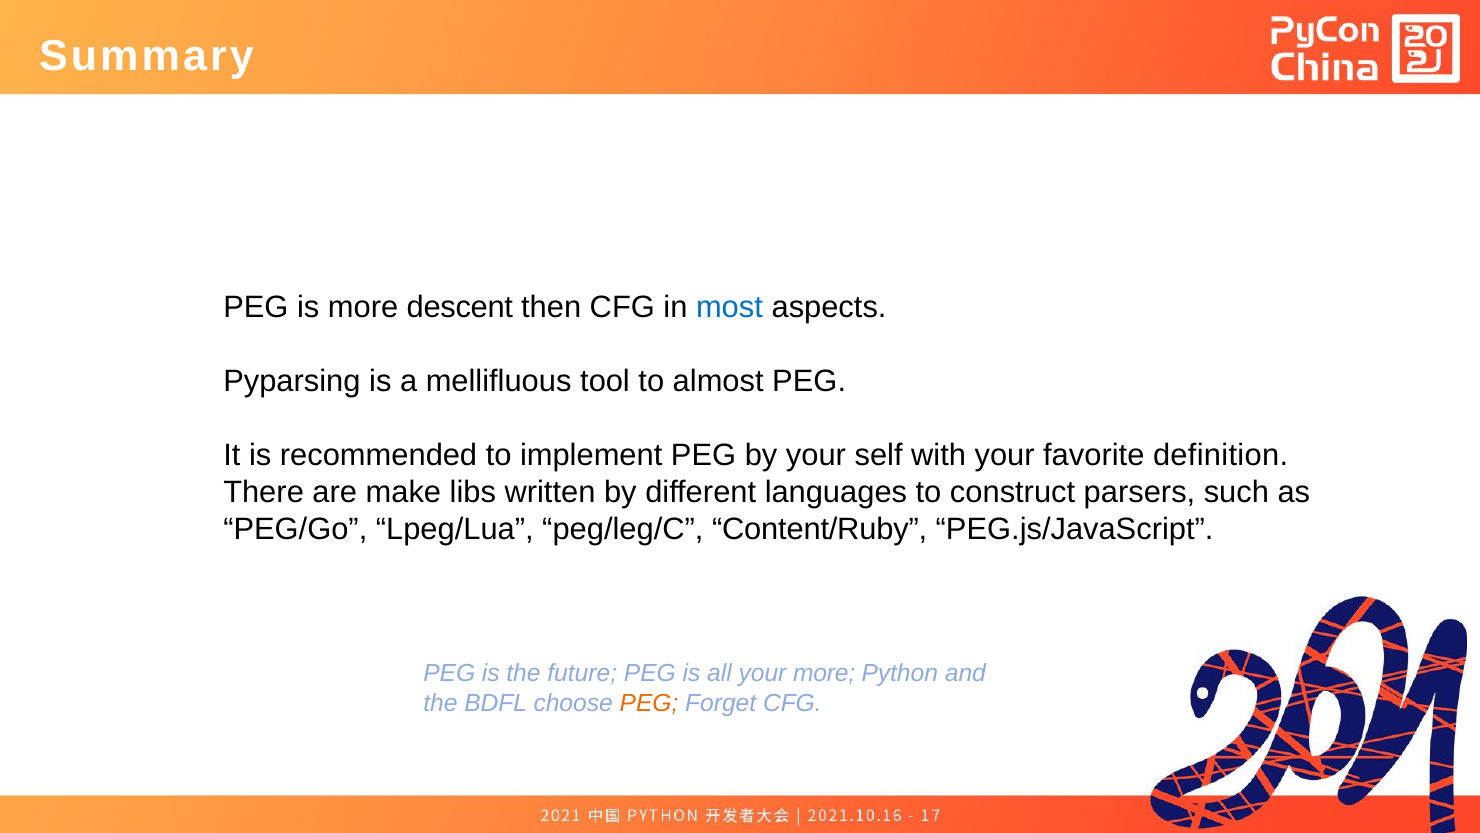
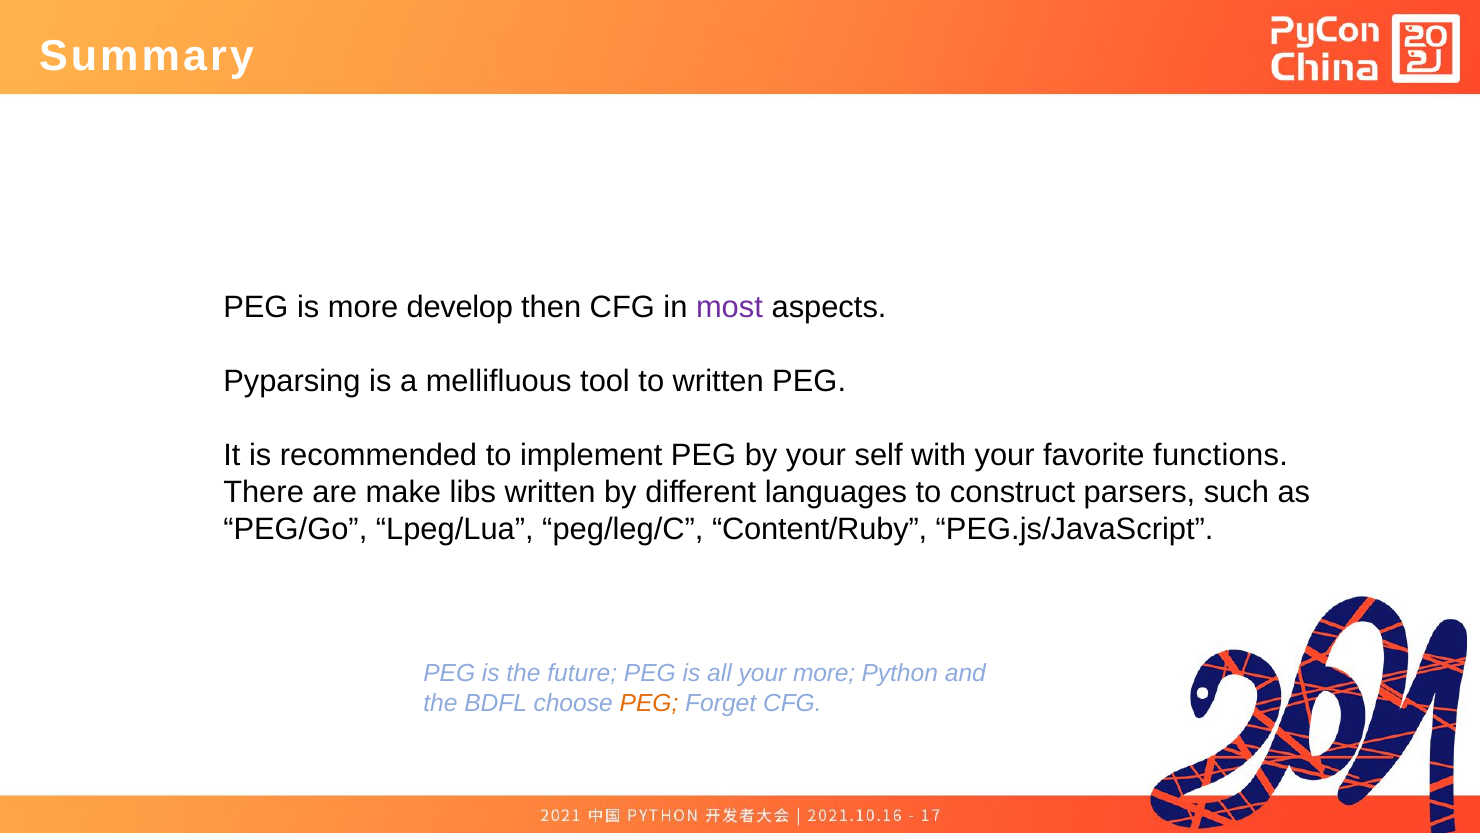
descent: descent -> develop (460, 307)
most colour: blue -> purple (729, 307)
to almost: almost -> written (718, 381)
definition: definition -> functions (1221, 455)
